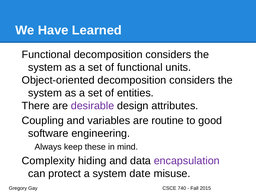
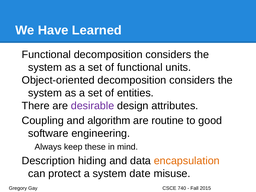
variables: variables -> algorithm (109, 121)
Complexity: Complexity -> Description (48, 161)
encapsulation colour: purple -> orange (187, 161)
